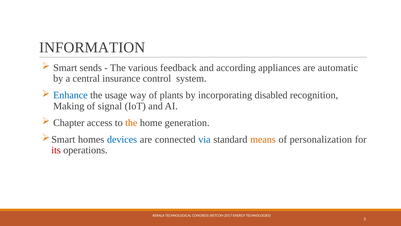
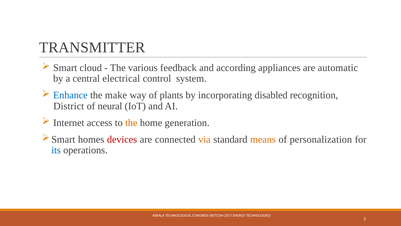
INFORMATION: INFORMATION -> TRANSMITTER (92, 48)
sends: sends -> cloud (91, 68)
insurance: insurance -> electrical (121, 78)
usage: usage -> make (116, 95)
Making: Making -> District (69, 106)
signal: signal -> neural (110, 106)
Chapter: Chapter -> Internet (69, 123)
devices colour: blue -> red (122, 139)
via colour: blue -> orange (204, 139)
its colour: red -> blue (56, 150)
